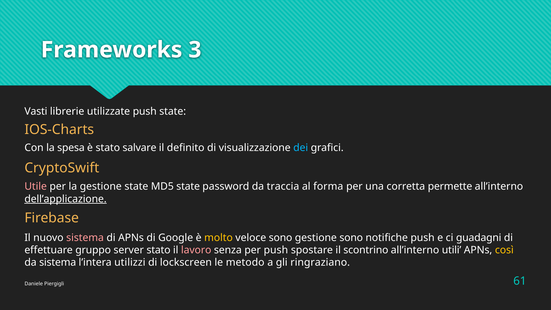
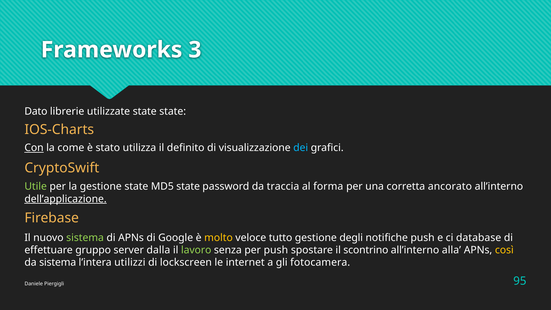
Vasti: Vasti -> Dato (36, 111)
utilizzate push: push -> state (145, 111)
Con underline: none -> present (34, 148)
spesa: spesa -> come (71, 148)
salvare: salvare -> utilizza (139, 148)
Utile colour: pink -> light green (36, 187)
permette: permette -> ancorato (450, 187)
sistema colour: pink -> light green (85, 238)
veloce sono: sono -> tutto (281, 238)
gestione sono: sono -> degli (351, 238)
guadagni: guadagni -> database (479, 238)
server stato: stato -> dalla (158, 250)
lavoro colour: pink -> light green (196, 250)
utili: utili -> alla (451, 250)
metodo: metodo -> internet (245, 262)
ringraziano: ringraziano -> fotocamera (320, 262)
61: 61 -> 95 (520, 281)
